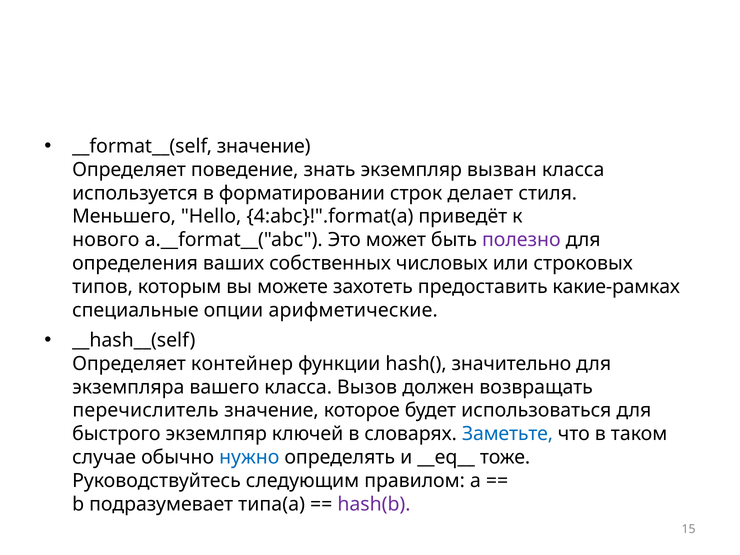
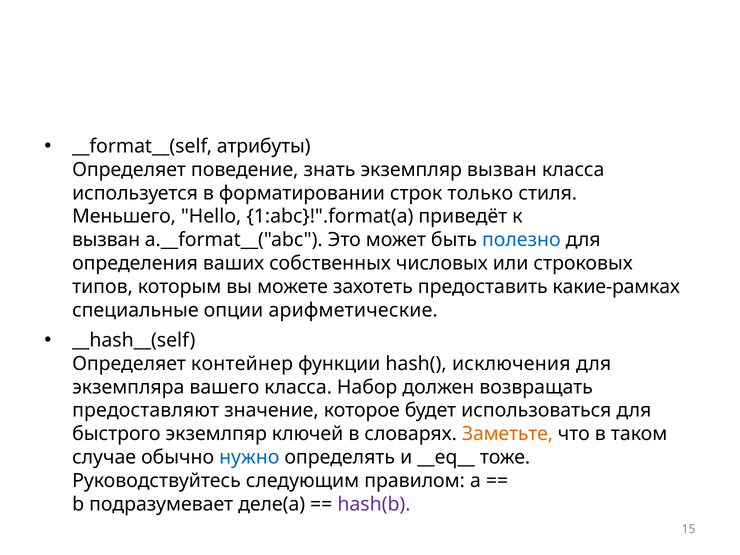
__format__(self значение: значение -> атрибуты (264, 146)
делает: делает -> только (480, 193)
4:abc}!".format(a: 4:abc}!".format(a -> 1:abc}!".format(a (330, 217)
нового: нового -> вызван (106, 240)
полезно colour: purple -> blue (521, 240)
значительно: значительно -> исключения (511, 364)
Вызов: Вызов -> Набор (367, 387)
перечислитель: перечислитель -> предоставляют (146, 411)
Заметьте colour: blue -> orange (507, 434)
типа(a: типа(a -> деле(a (272, 504)
